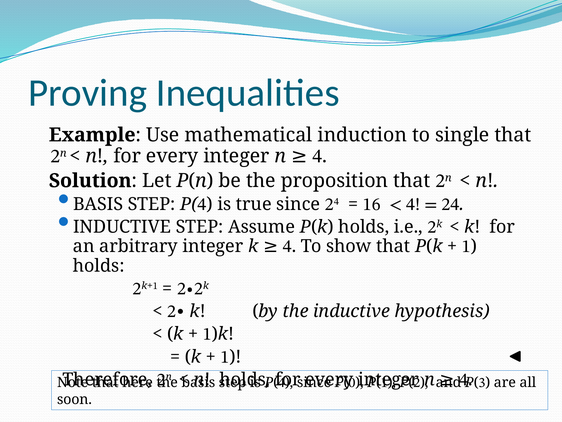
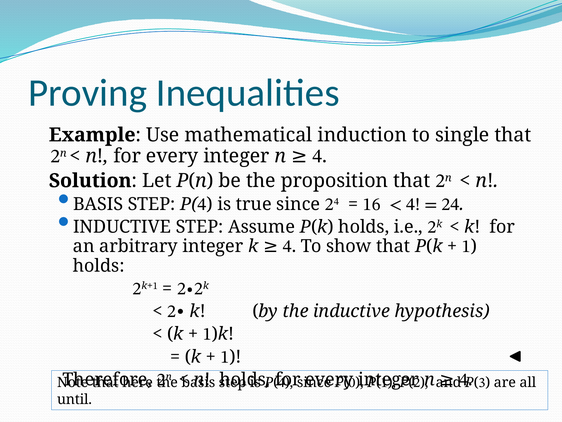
soon: soon -> until (74, 399)
